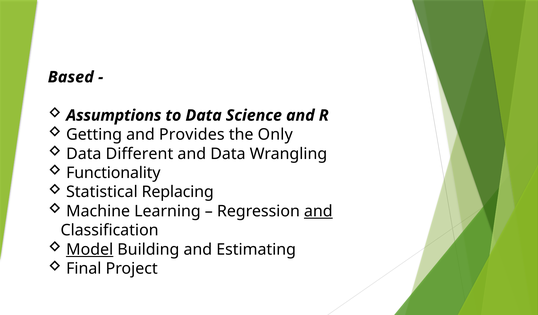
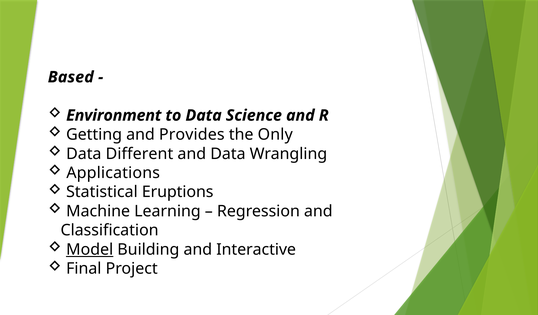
Assumptions: Assumptions -> Environment (114, 116)
Functionality: Functionality -> Applications (113, 173)
Replacing: Replacing -> Eruptions (178, 192)
and underline: present -> none (318, 211)
Estimating: Estimating -> Interactive (256, 250)
